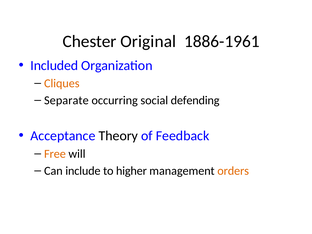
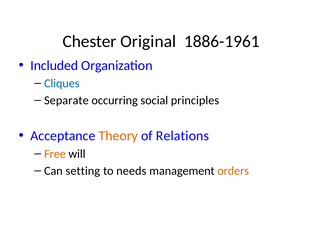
Cliques colour: orange -> blue (62, 83)
defending: defending -> principles (195, 100)
Theory colour: black -> orange (118, 136)
Feedback: Feedback -> Relations (183, 136)
include: include -> setting (83, 171)
higher: higher -> needs (131, 171)
